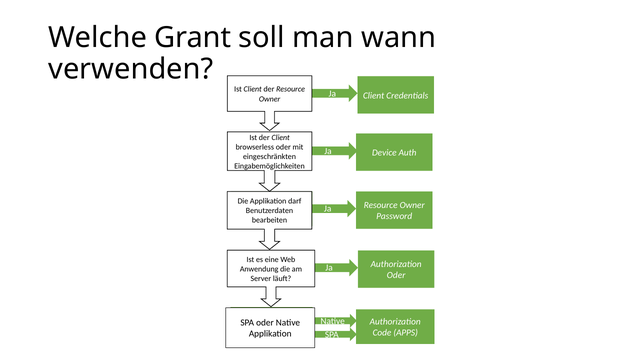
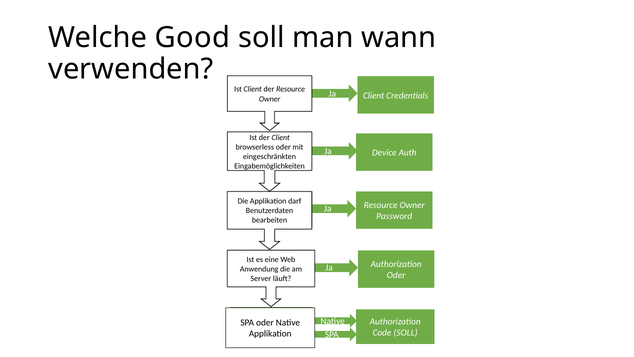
Grant: Grant -> Good (192, 38)
Code APPS: APPS -> SOLL (406, 333)
